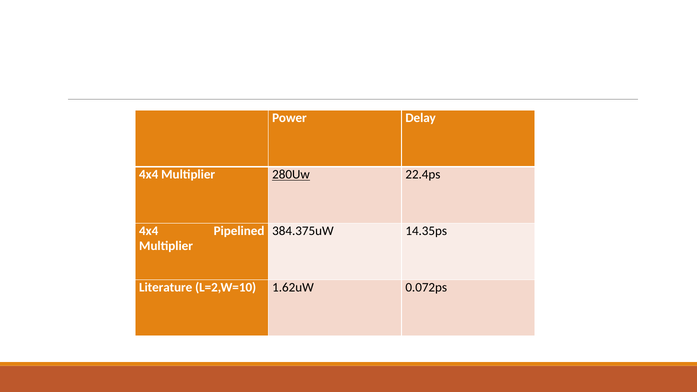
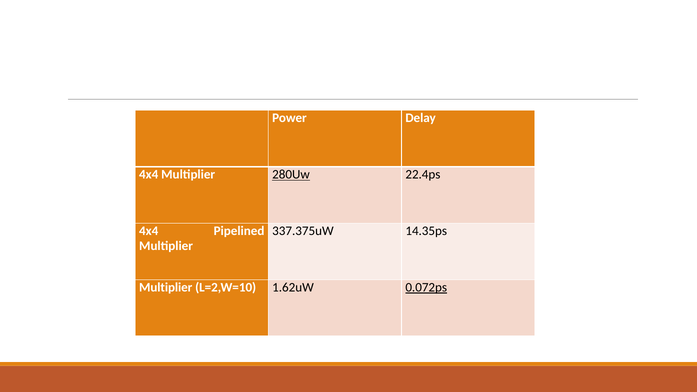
384.375uW: 384.375uW -> 337.375uW (303, 231)
Literature: Literature -> Multiplier (166, 287)
0.072ps underline: none -> present (426, 287)
